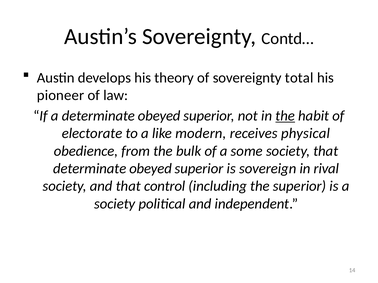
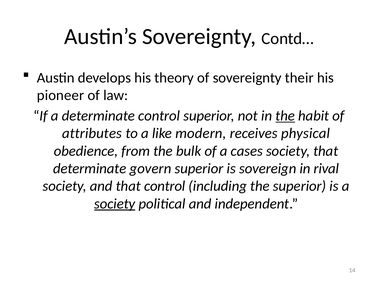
total: total -> their (299, 78)
a determinate obeyed: obeyed -> control (159, 116)
electorate: electorate -> attributes (92, 134)
some: some -> cases (247, 151)
obeyed: obeyed -> govern (150, 169)
society underline: none -> present (115, 204)
